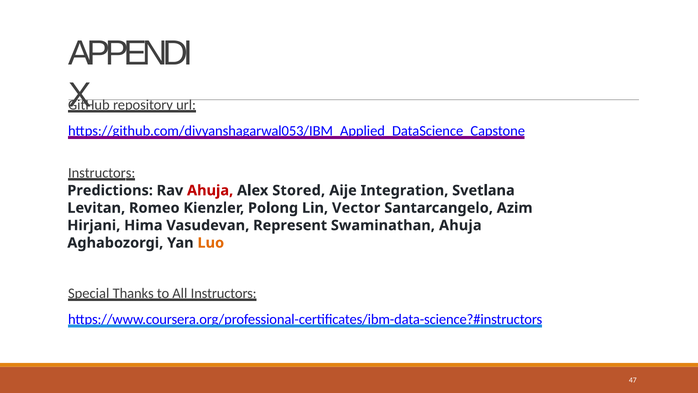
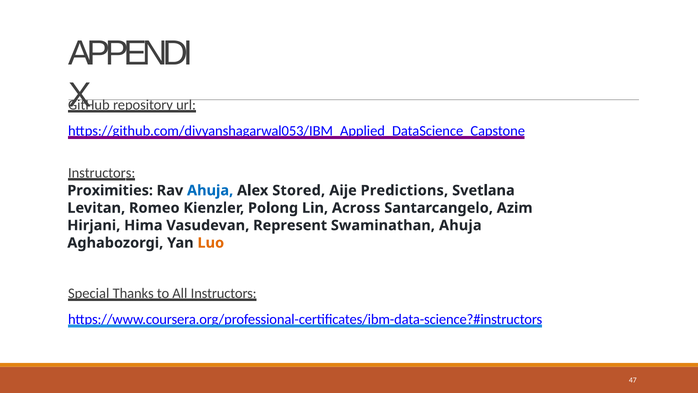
Predictions: Predictions -> Proximities (110, 190)
Ahuja colour: red -> blue (210, 190)
Integration: Integration -> Predictions (404, 190)
Vector: Vector -> Across (356, 208)
